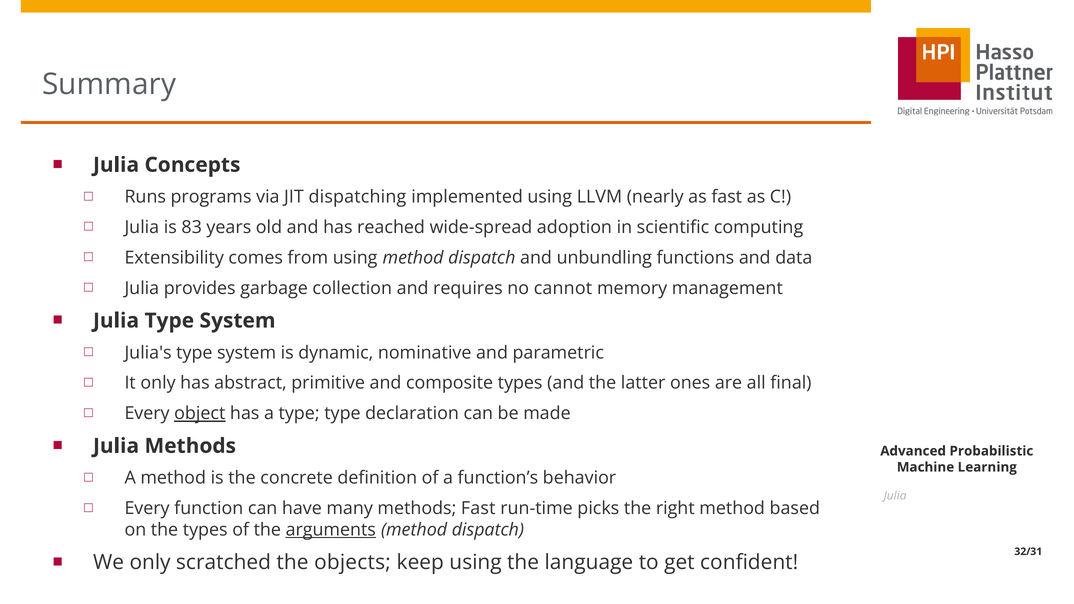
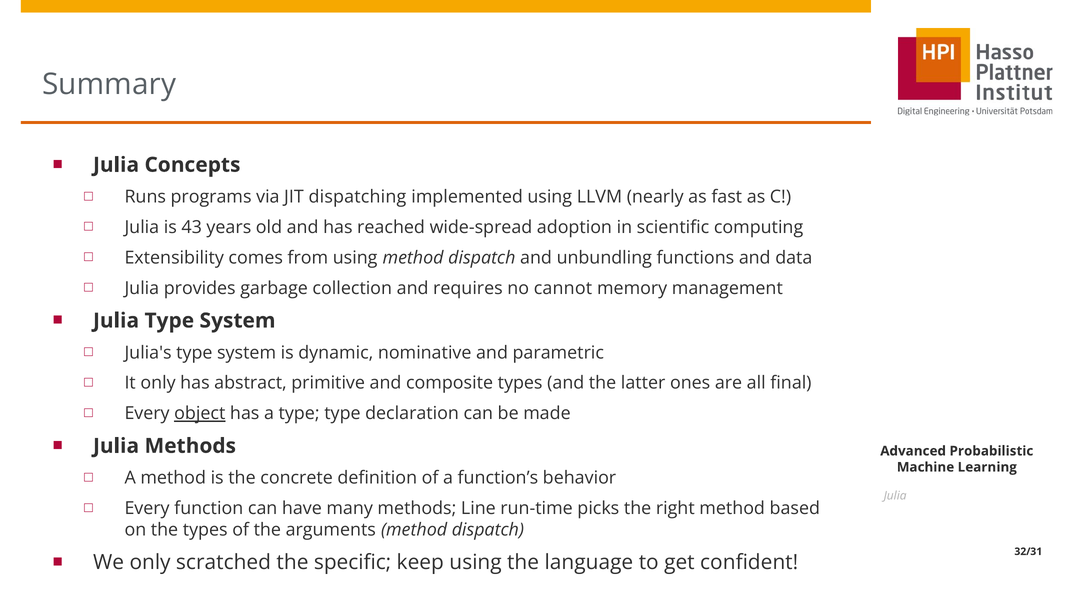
83: 83 -> 43 (192, 227)
methods Fast: Fast -> Line (478, 509)
arguments underline: present -> none (331, 530)
objects: objects -> specific (353, 562)
